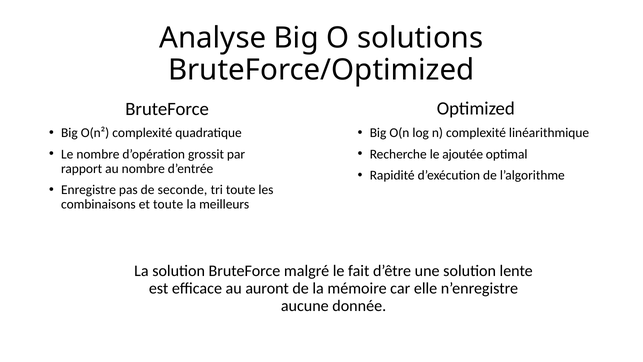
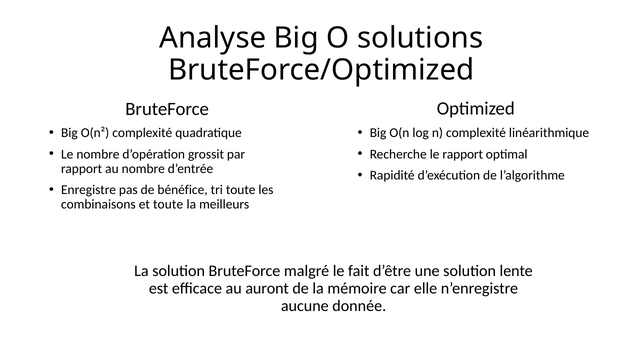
le ajoutée: ajoutée -> rapport (463, 154)
seconde: seconde -> bénéfice (183, 190)
